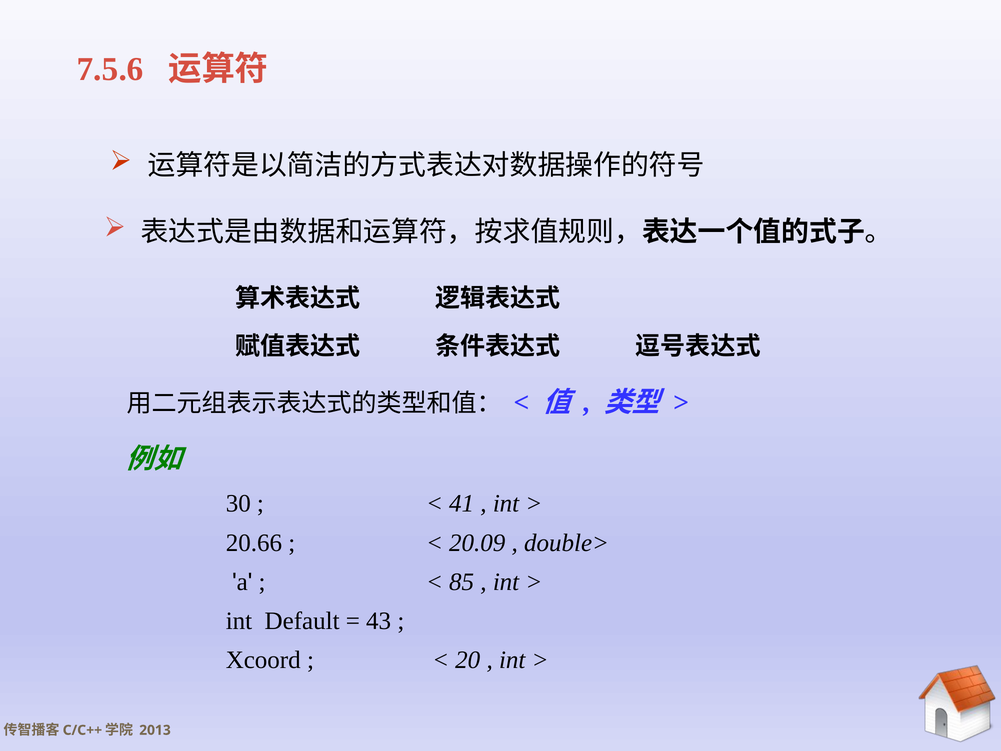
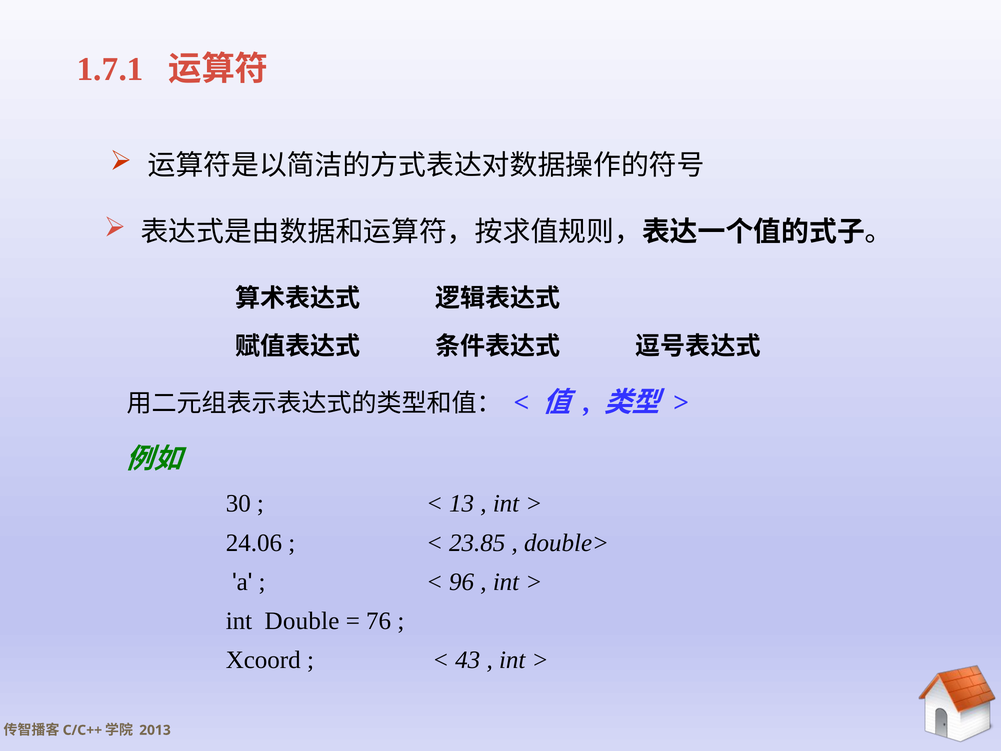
7.5.6: 7.5.6 -> 1.7.1 (110, 69)
41: 41 -> 13 (462, 503)
20.66: 20.66 -> 24.06 (254, 543)
20.09: 20.09 -> 23.85 (477, 543)
85: 85 -> 96 (462, 582)
Default: Default -> Double (302, 621)
43: 43 -> 76 (379, 621)
20: 20 -> 43 (468, 660)
